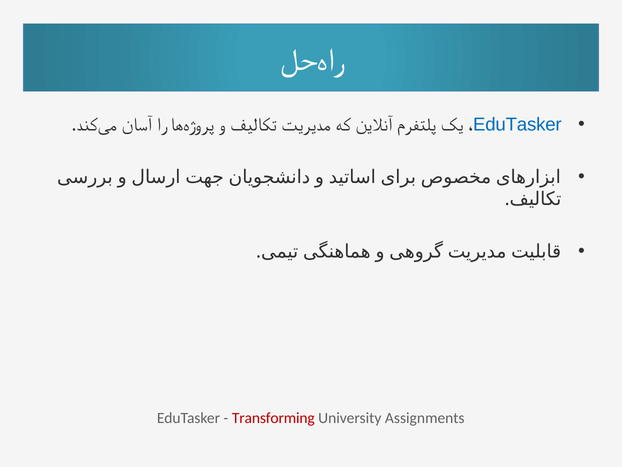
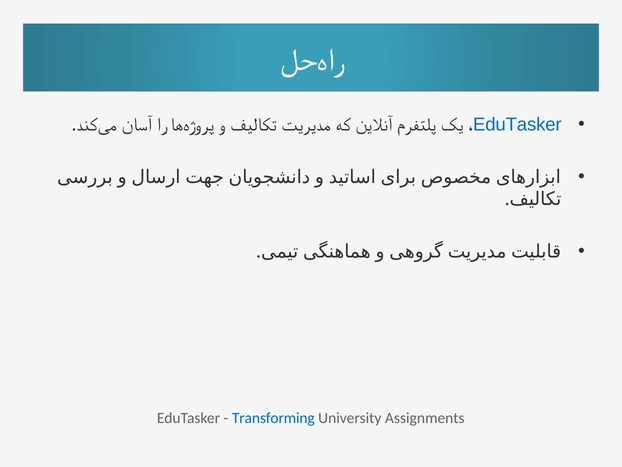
Transforming colour: red -> blue (273, 418)
